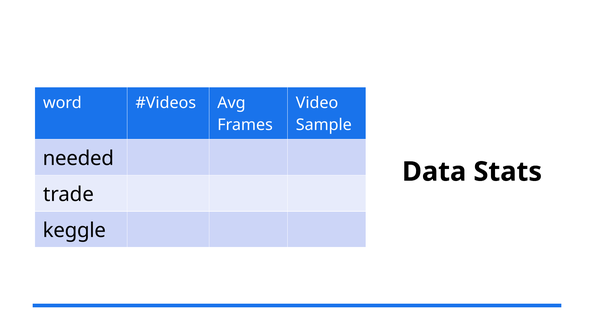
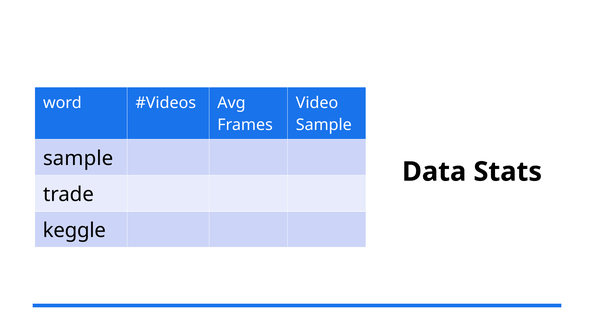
needed: needed -> sample (78, 158)
